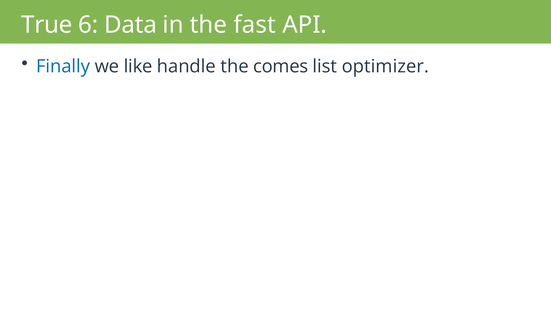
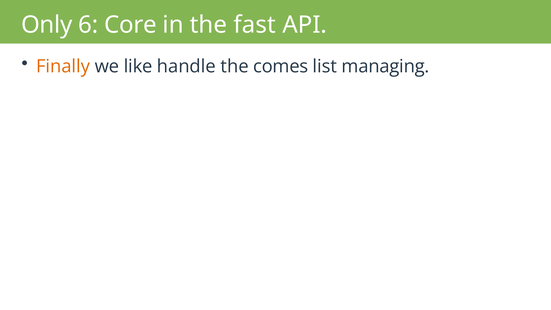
True: True -> Only (47, 25)
Data: Data -> Core (131, 25)
Finally colour: blue -> orange (63, 67)
optimizer: optimizer -> managing (386, 67)
